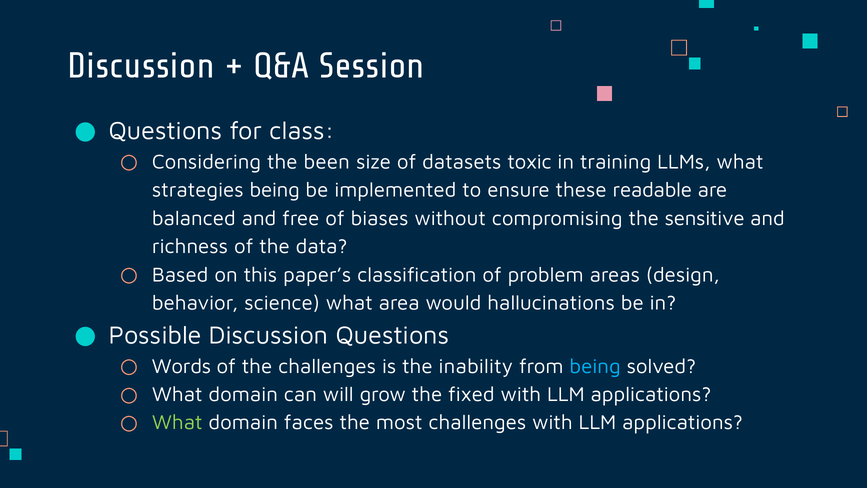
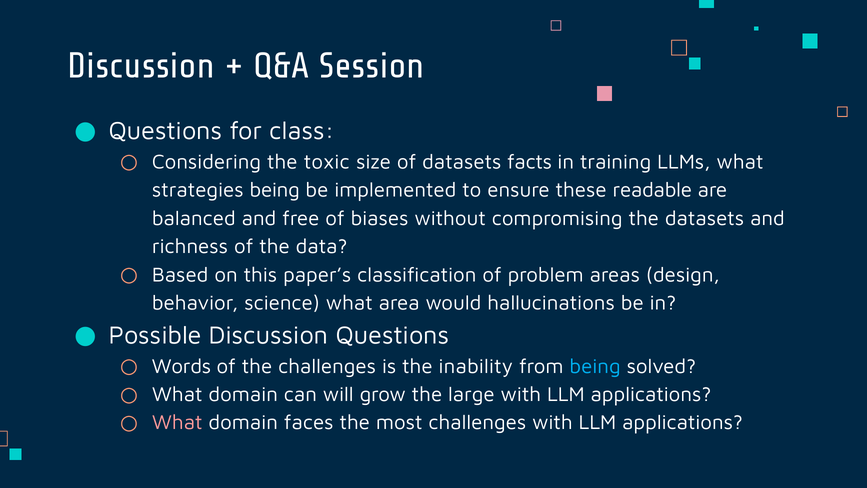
been: been -> toxic (327, 162)
toxic: toxic -> facts (530, 162)
the sensitive: sensitive -> datasets (705, 218)
fixed: fixed -> large (471, 394)
What colour: light green -> pink (177, 422)
